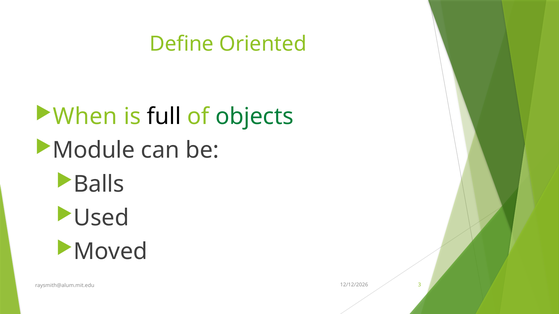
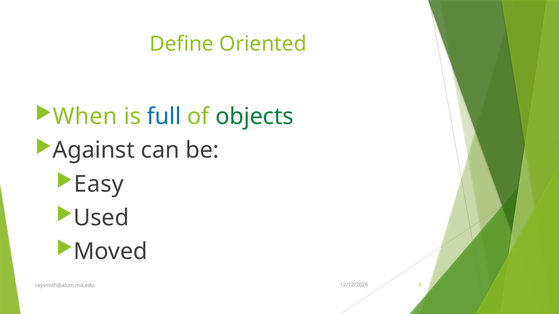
full colour: black -> blue (164, 117)
Module: Module -> Against (94, 151)
Balls: Balls -> Easy (99, 184)
